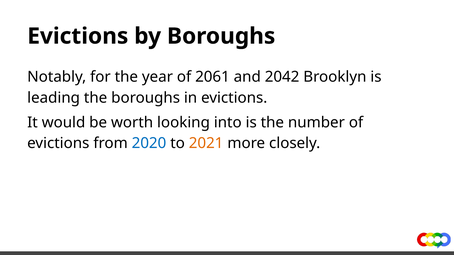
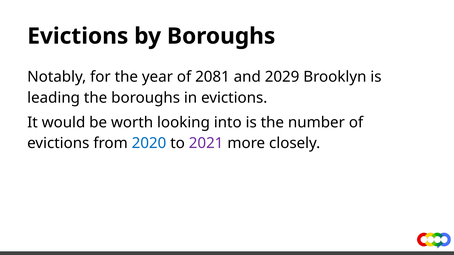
2061: 2061 -> 2081 (212, 77)
2042: 2042 -> 2029 (282, 77)
2021 colour: orange -> purple (206, 143)
